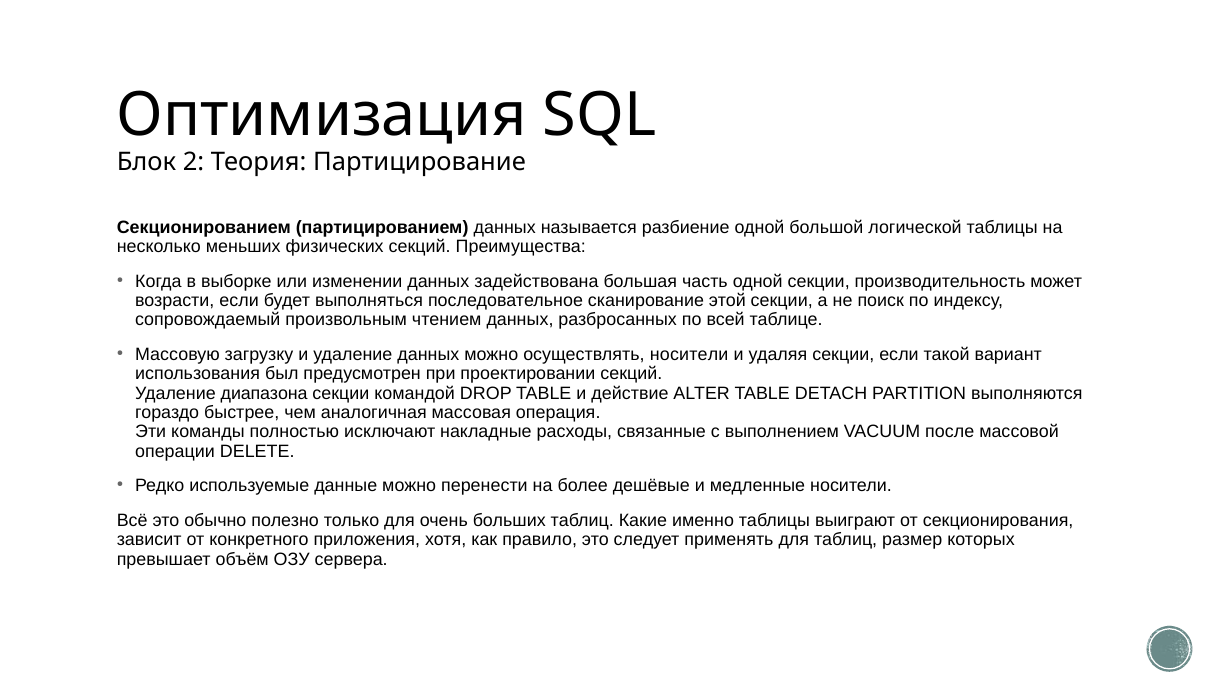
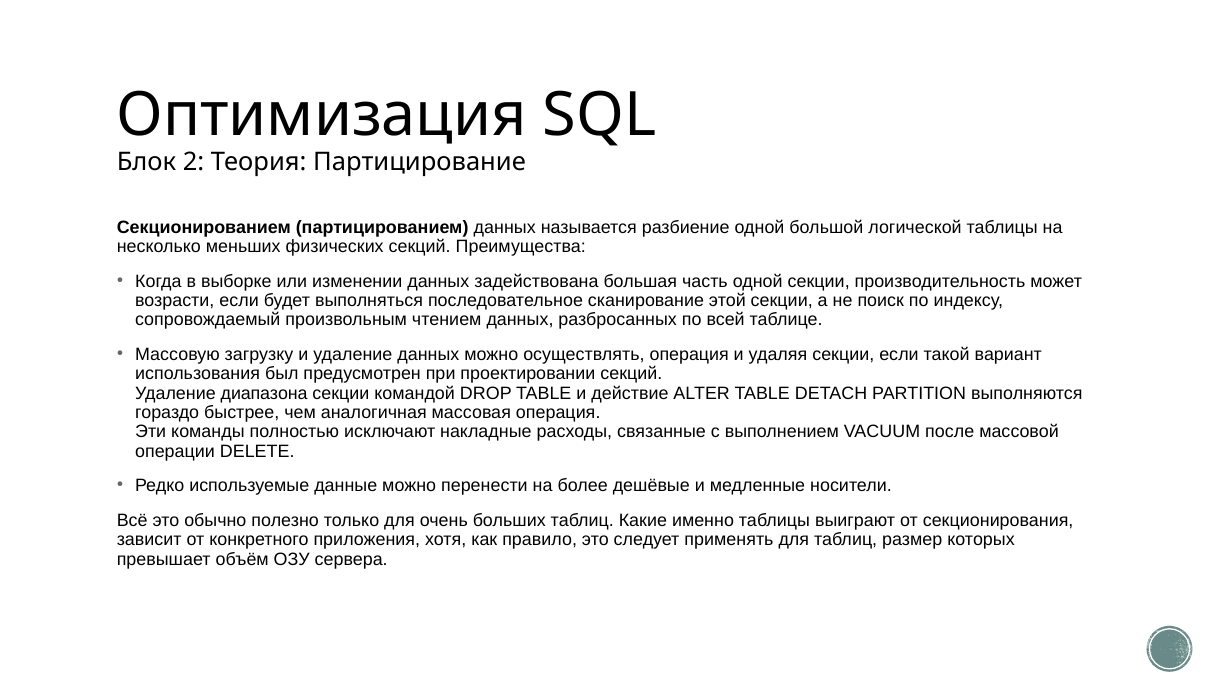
осуществлять носители: носители -> операция (689, 355)
